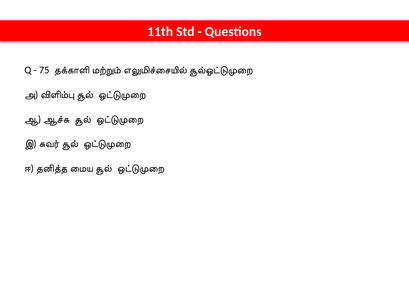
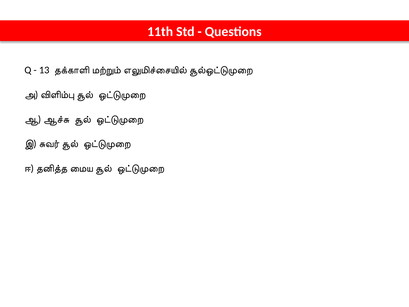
75: 75 -> 13 (44, 70)
